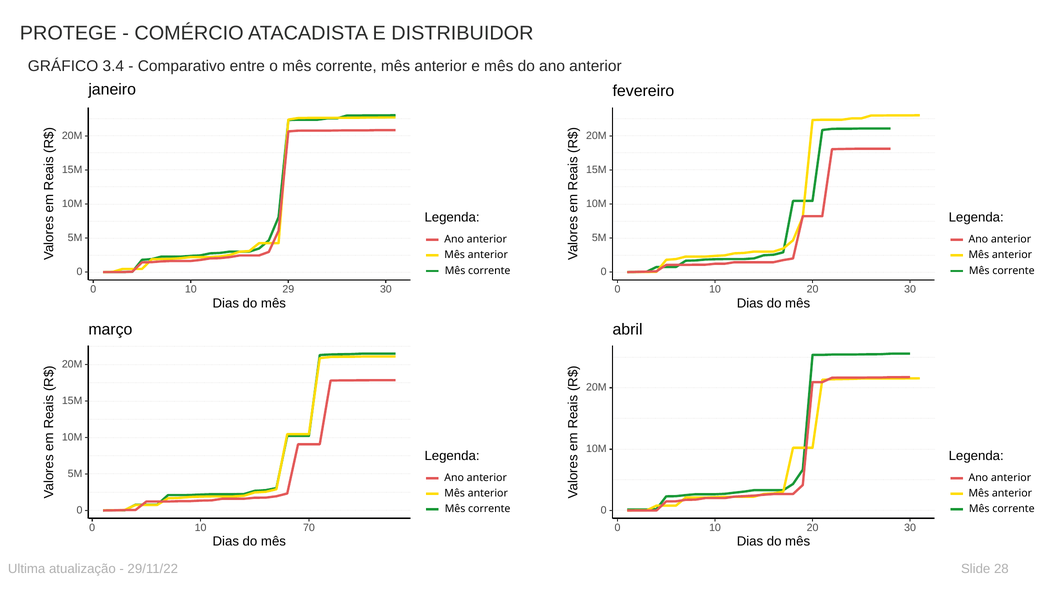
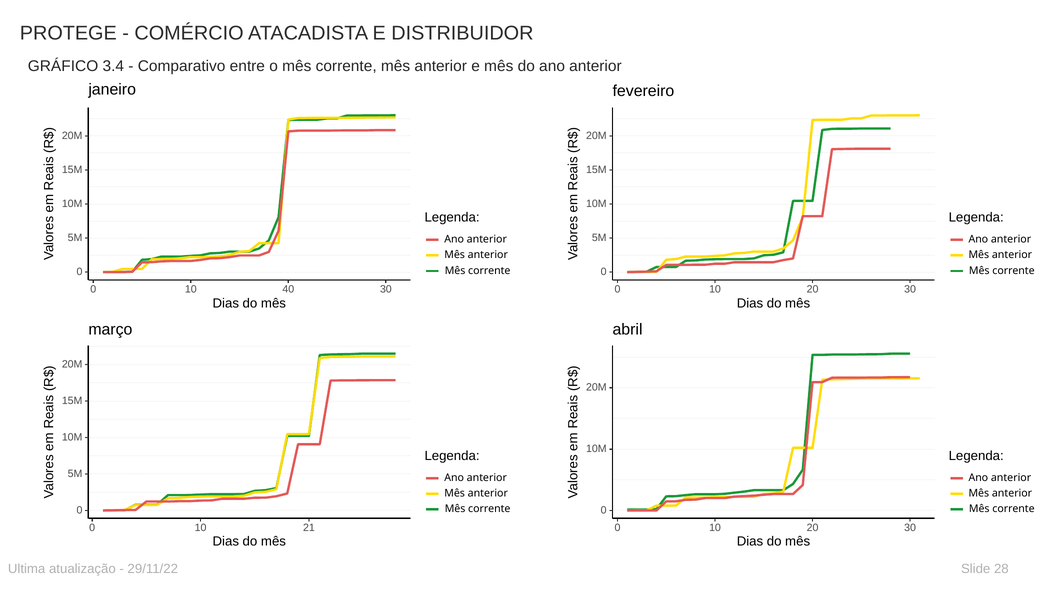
29: 29 -> 40 (288, 289)
70: 70 -> 21 (309, 527)
